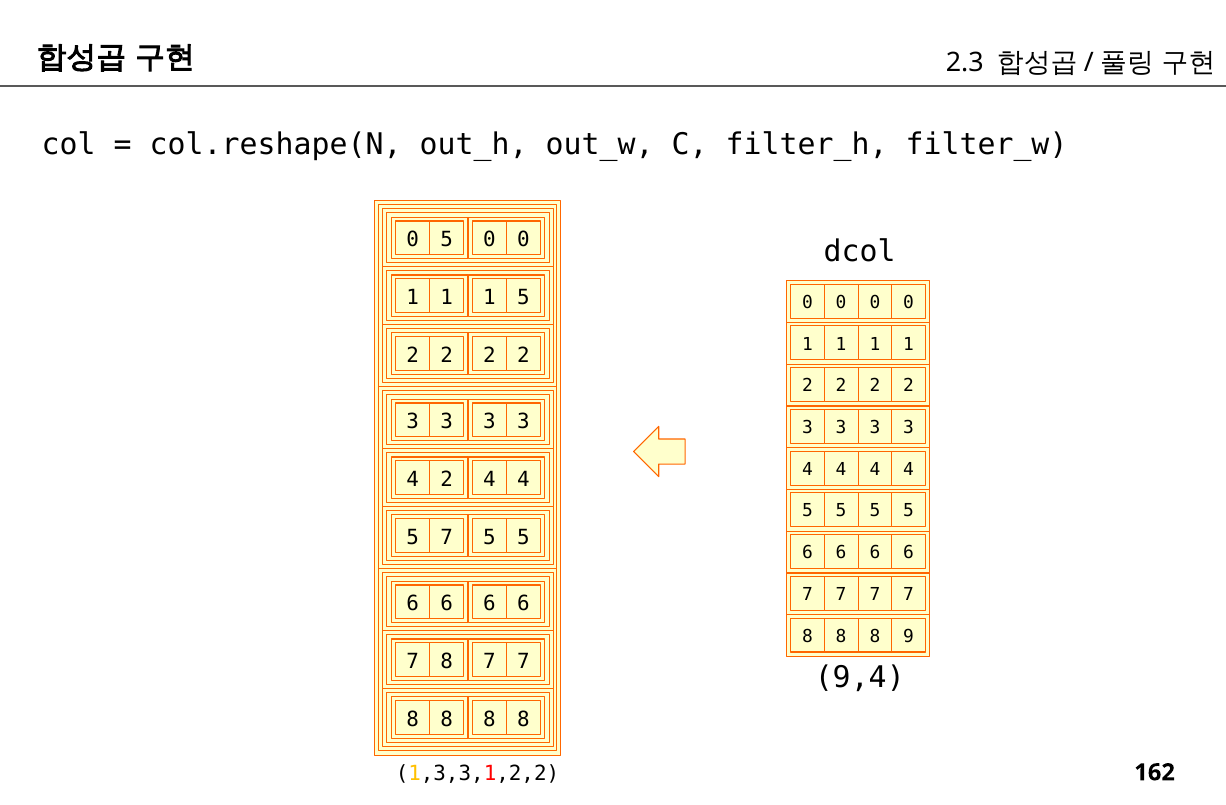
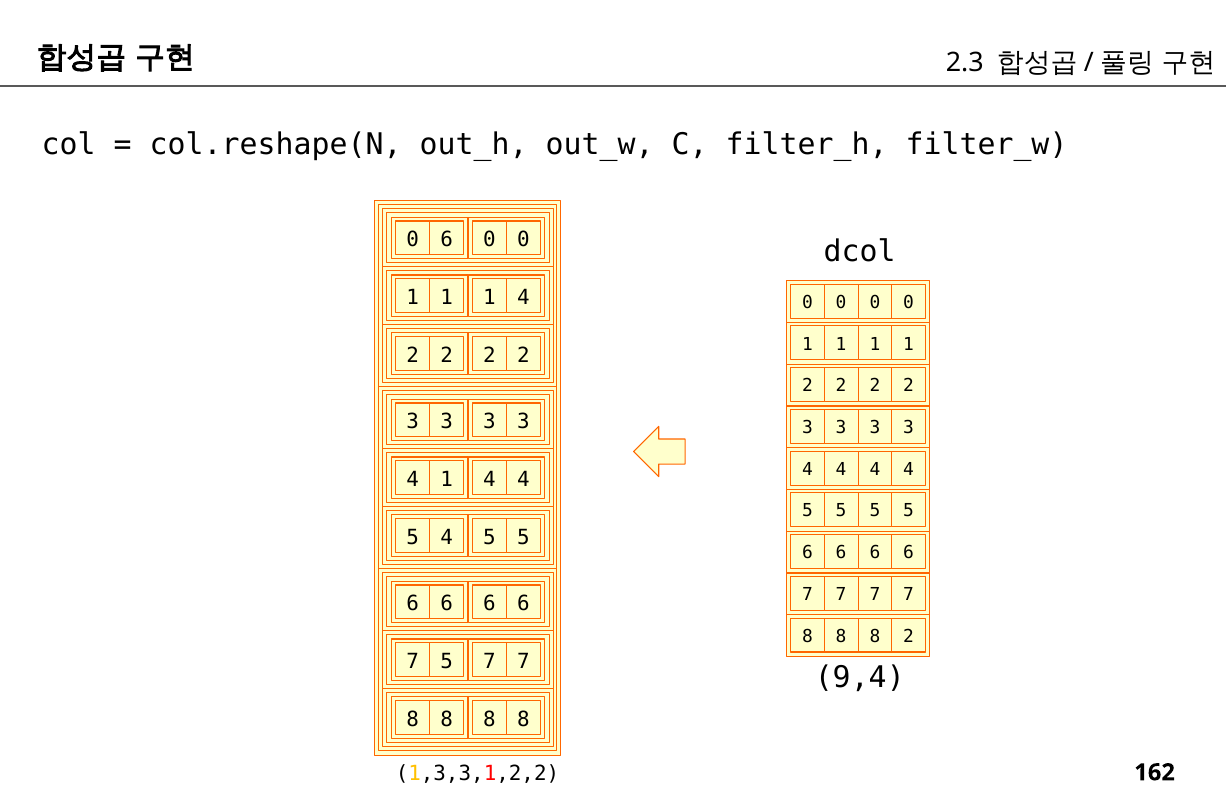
0 5: 5 -> 6 (447, 239)
1 1 5: 5 -> 4 (523, 297)
4 2: 2 -> 1 (447, 479)
5 7: 7 -> 4 (447, 537)
8 9: 9 -> 2 (908, 636)
8: 8 -> 5 (447, 662)
